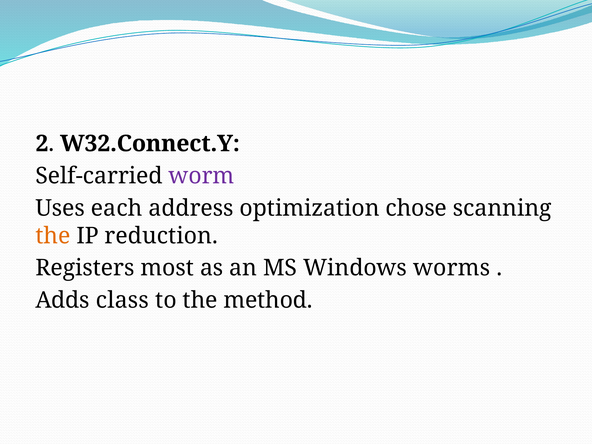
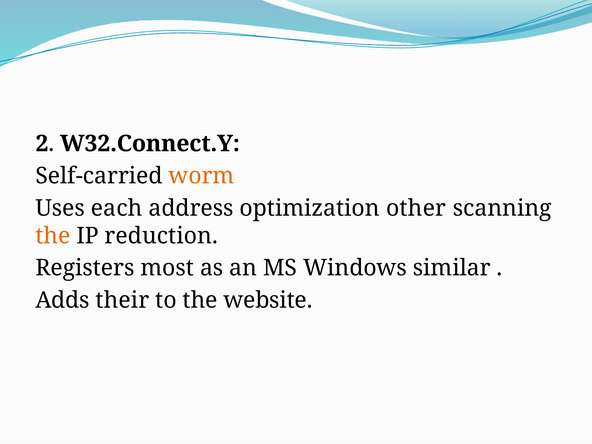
worm colour: purple -> orange (201, 176)
chose: chose -> other (416, 208)
worms: worms -> similar (452, 268)
class: class -> their (122, 300)
method: method -> website (268, 300)
